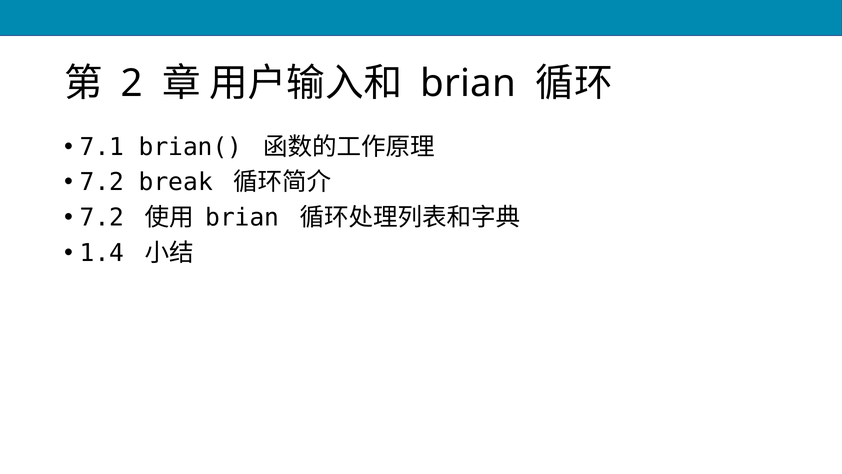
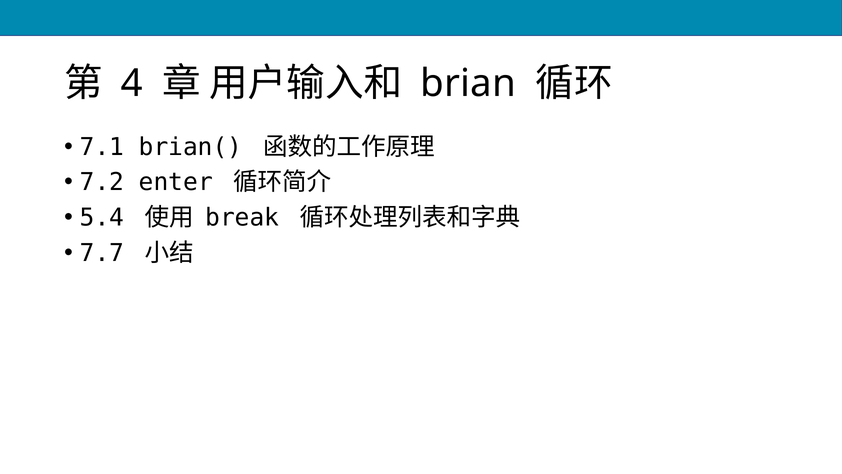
2: 2 -> 4 (132, 83)
break: break -> enter (176, 182)
7.2: 7.2 -> 5.4 (102, 217)
brian: brian -> break (242, 217)
1.4: 1.4 -> 7.7 (102, 253)
